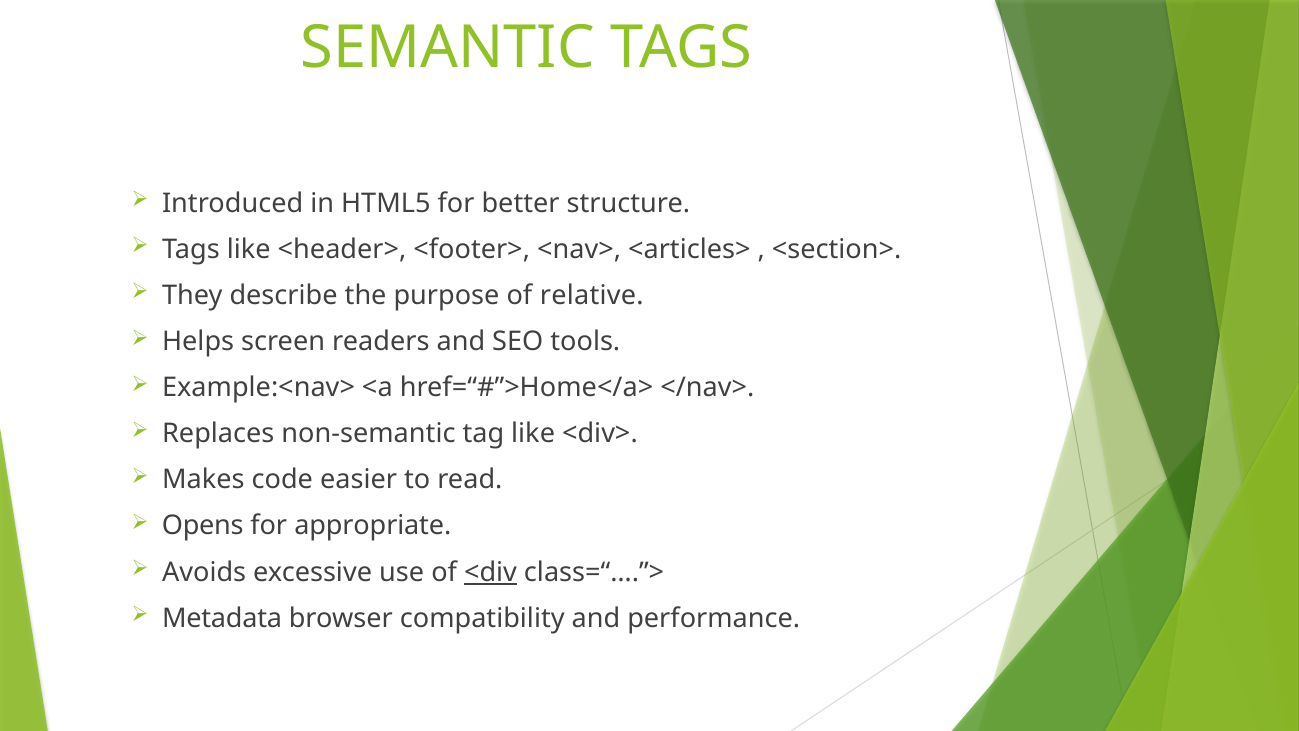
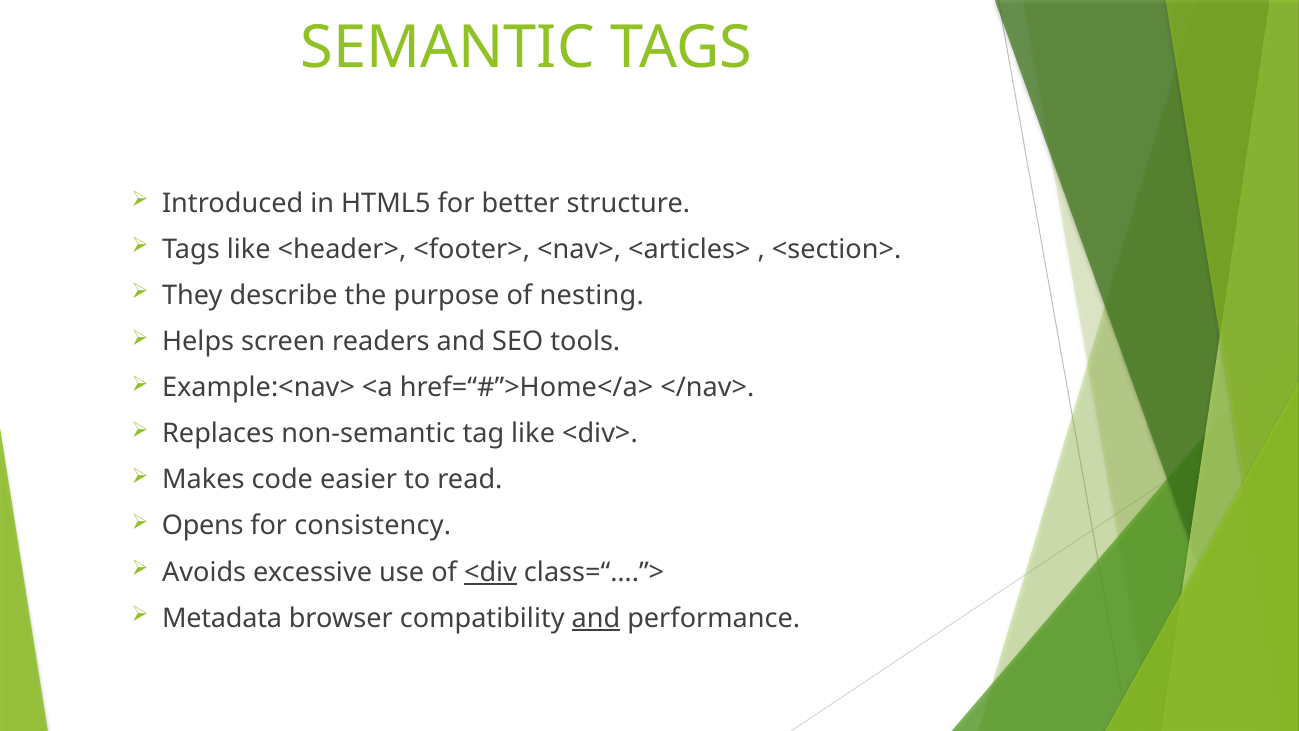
relative: relative -> nesting (592, 296)
appropriate: appropriate -> consistency (373, 526)
and underline: none -> present (596, 618)
